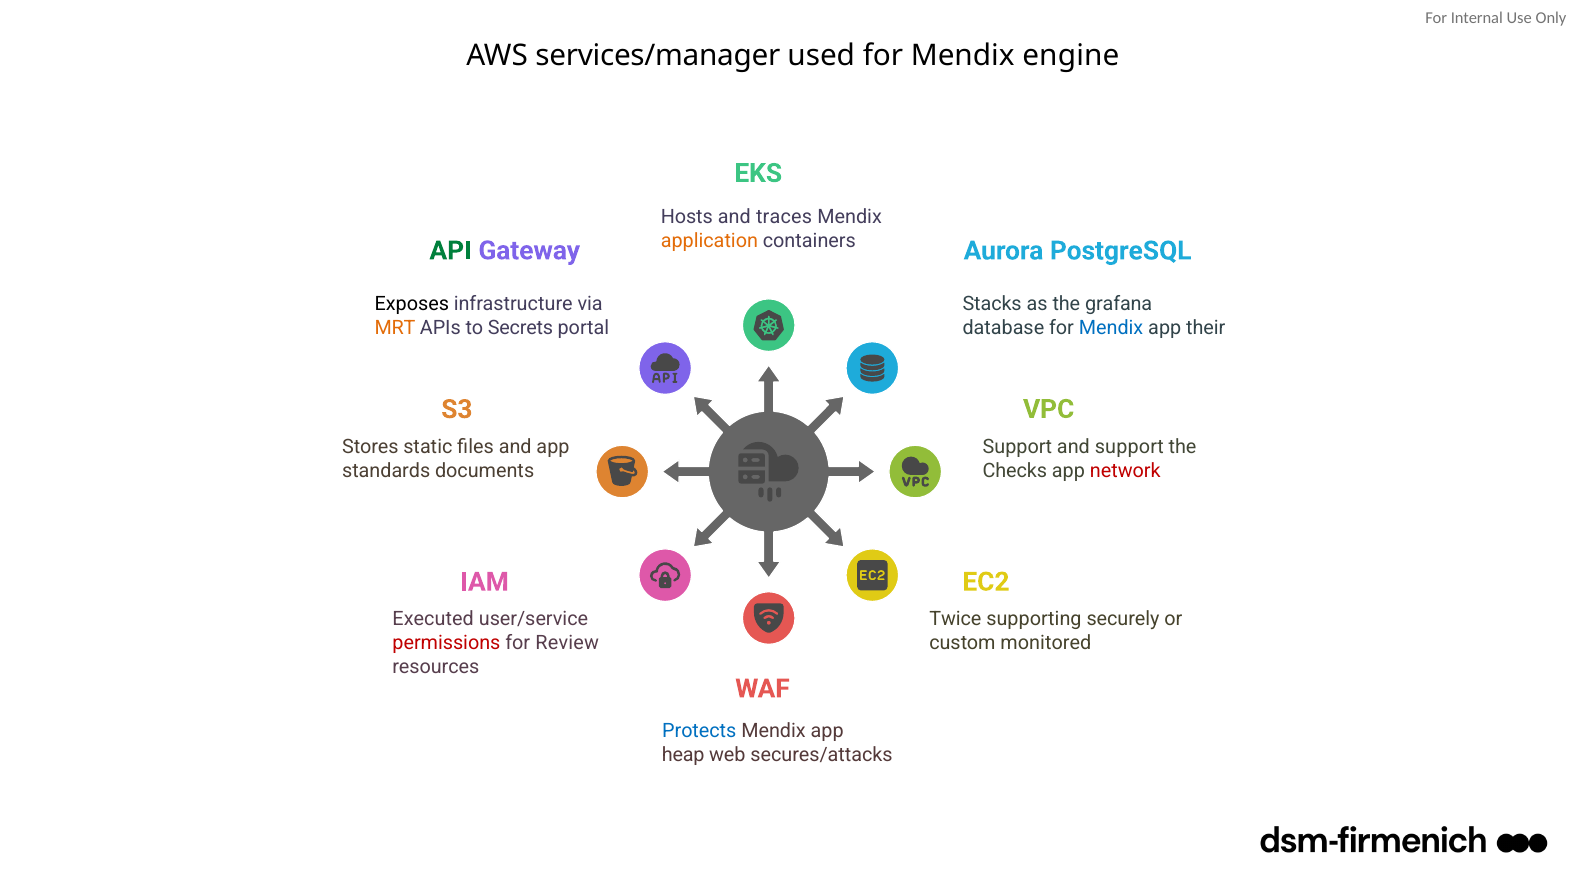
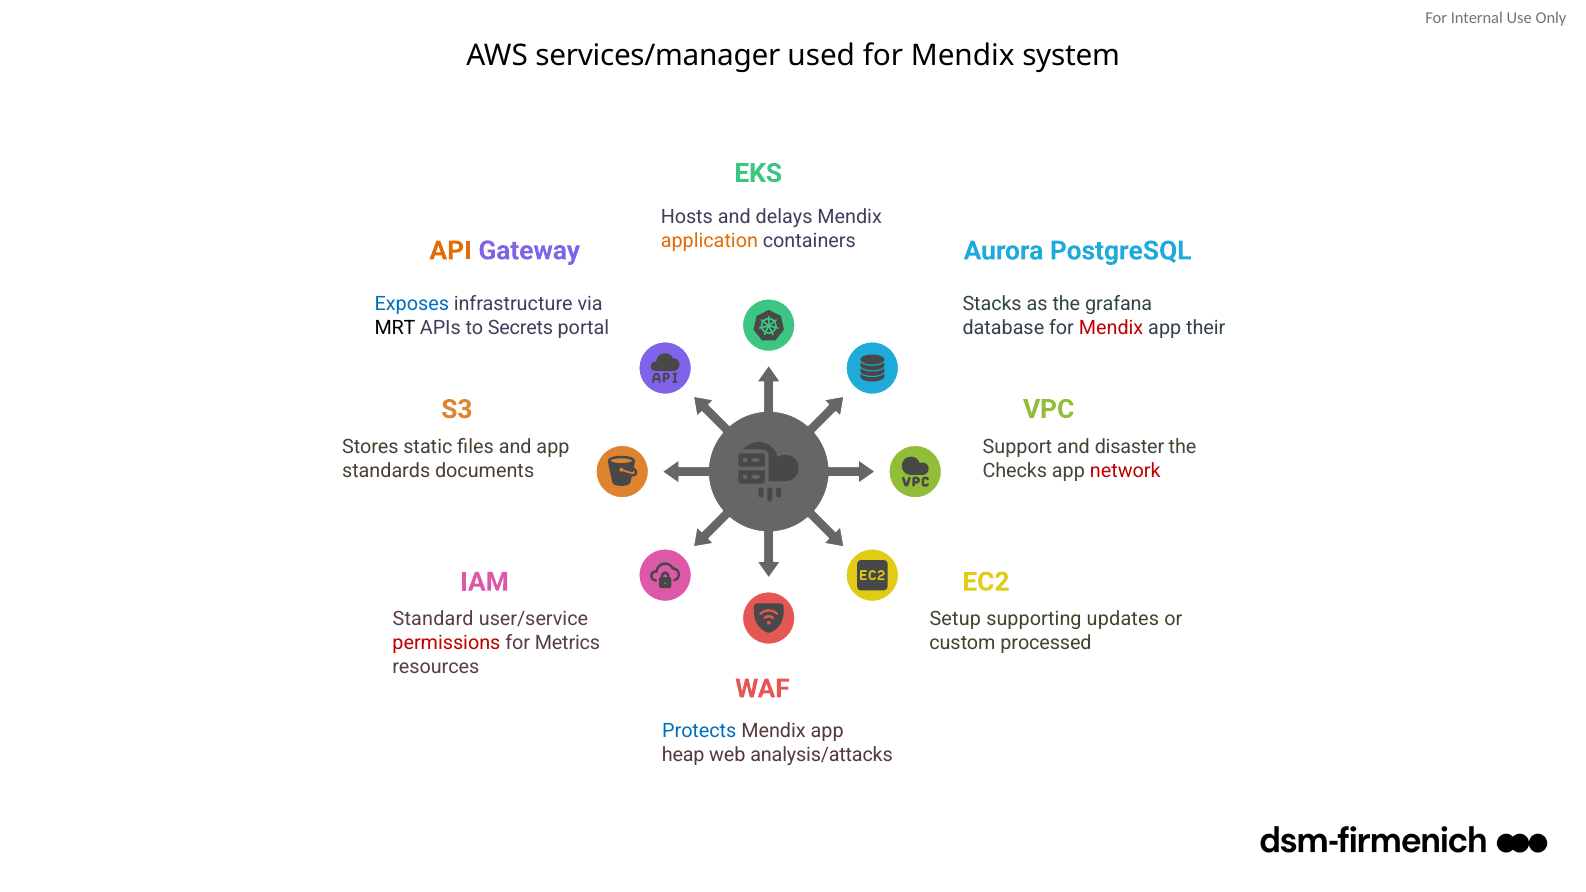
engine: engine -> system (1071, 55)
traces: traces -> delays (784, 217)
API colour: green -> orange (451, 251)
Exposes colour: black -> blue (412, 304)
MRT colour: orange -> black (395, 328)
Mendix colour: blue -> red (1111, 328)
and support: support -> disaster (1130, 447)
Executed: Executed -> Standard (433, 619)
Twice: Twice -> Setup (955, 619)
securely: securely -> updates (1123, 619)
Review: Review -> Metrics (567, 643)
monitored: monitored -> processed (1046, 643)
secures/attacks: secures/attacks -> analysis/attacks (822, 755)
